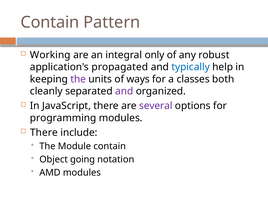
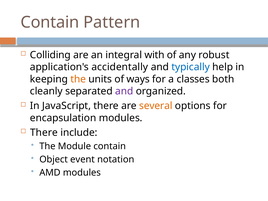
Working: Working -> Colliding (50, 55)
only: only -> with (154, 55)
propagated: propagated -> accidentally (120, 67)
the colour: purple -> orange (78, 79)
several colour: purple -> orange (156, 106)
programming: programming -> encapsulation (63, 118)
going: going -> event (82, 159)
